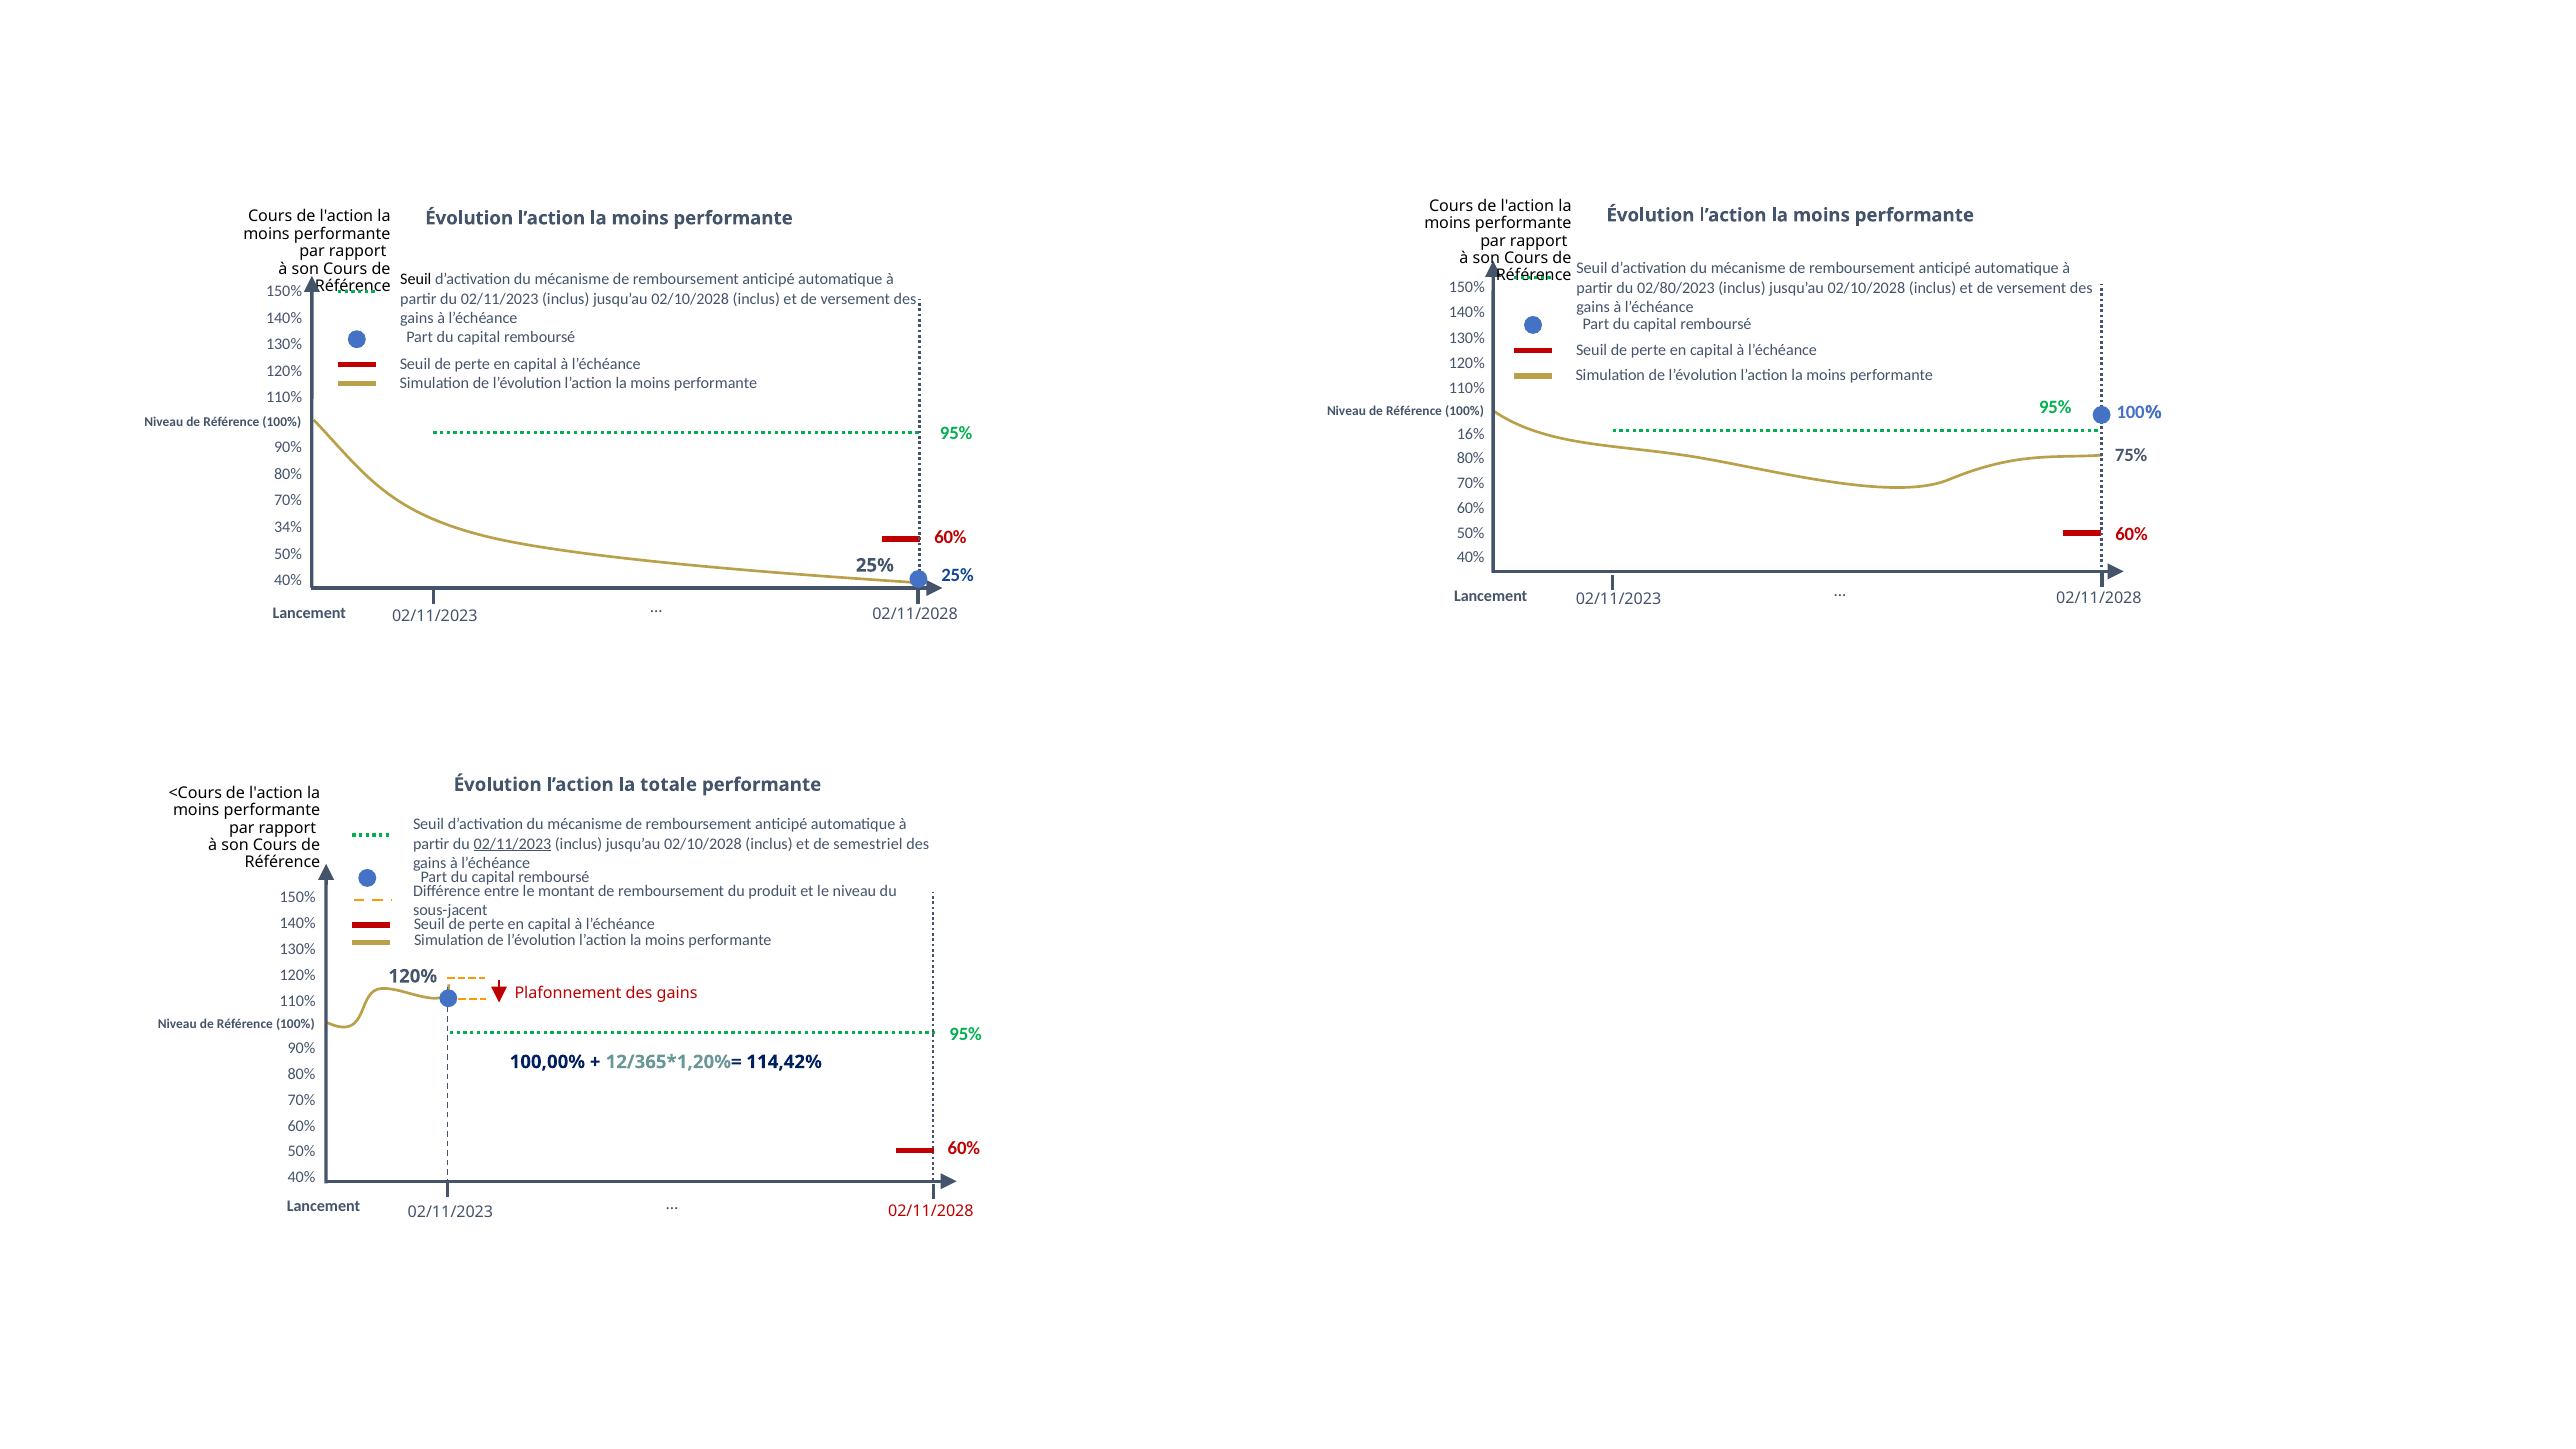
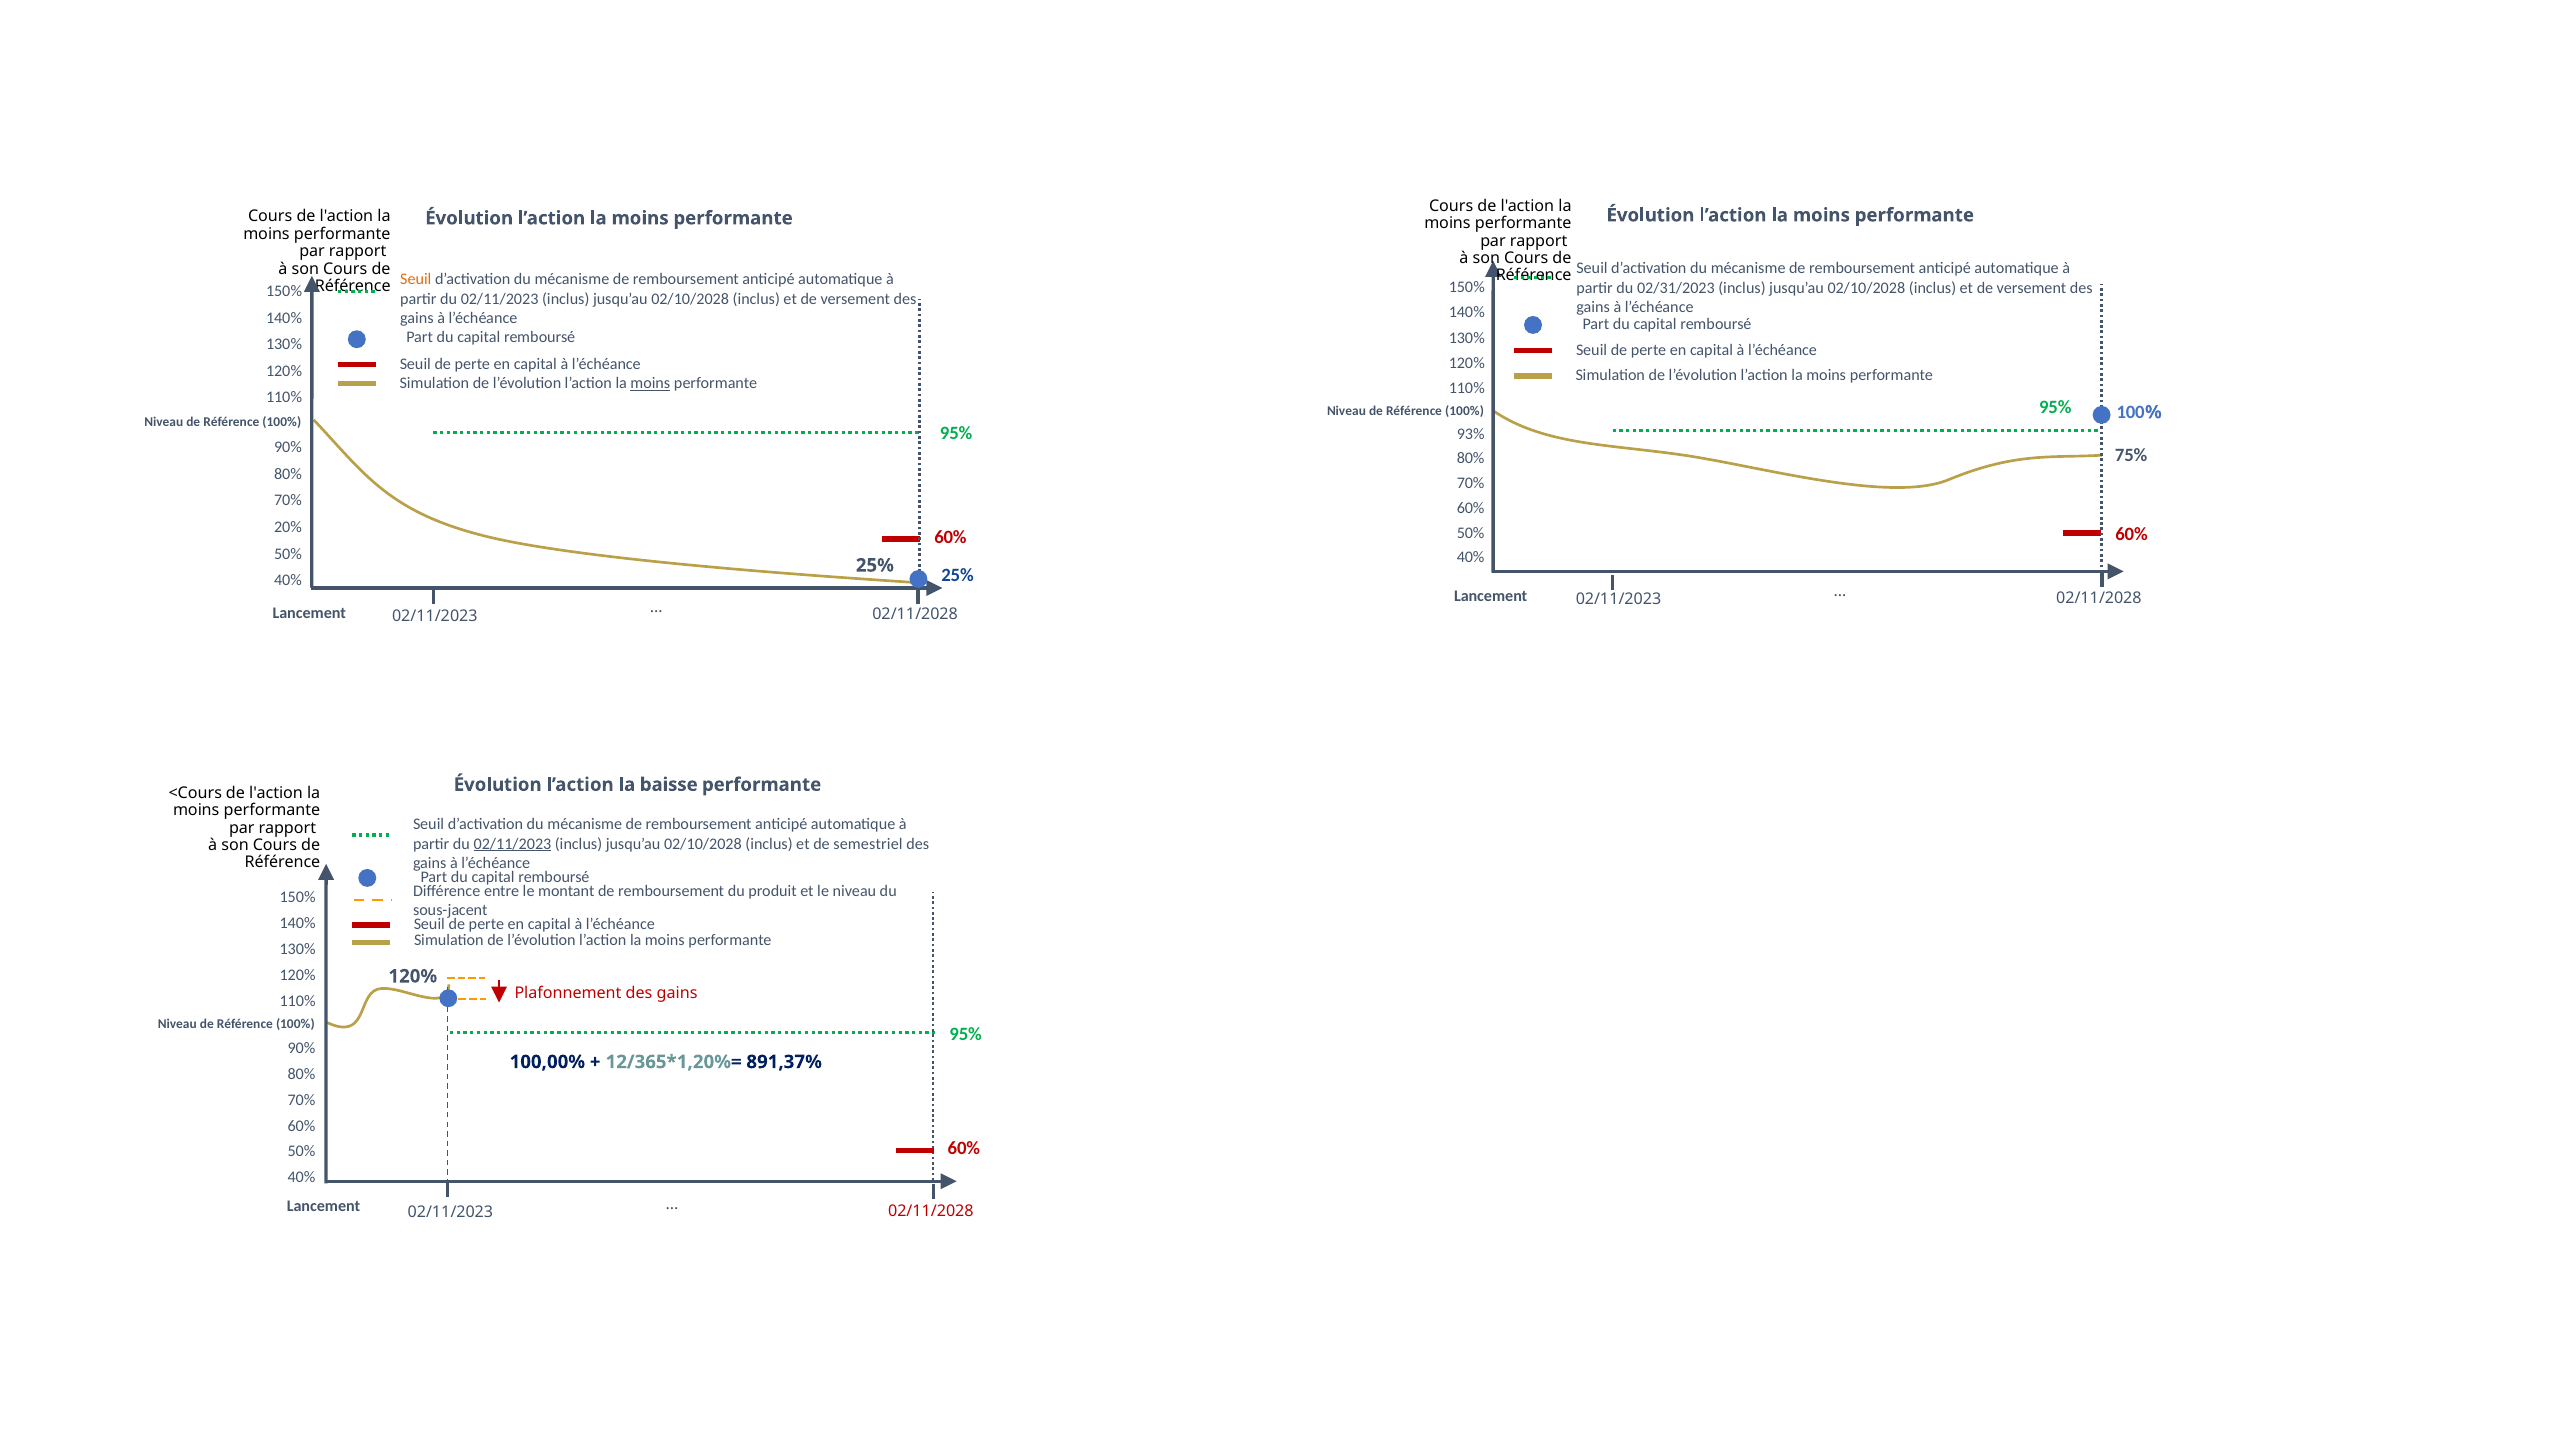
Seuil colour: black -> orange (416, 280)
02/80/2023: 02/80/2023 -> 02/31/2023 (1676, 288)
moins underline: none -> present (650, 383)
16%: 16% -> 93% (1471, 434)
34%: 34% -> 20% (288, 527)
totale: totale -> baisse (669, 785)
114,42%: 114,42% -> 891,37% (784, 1062)
